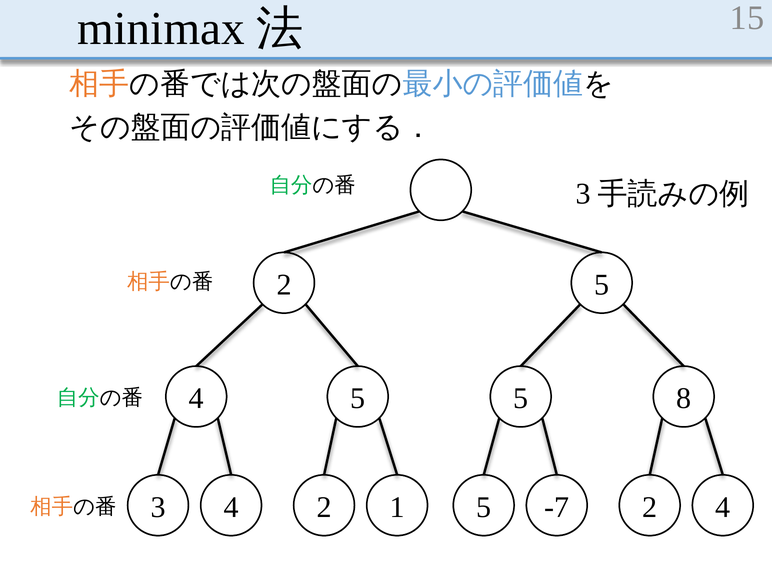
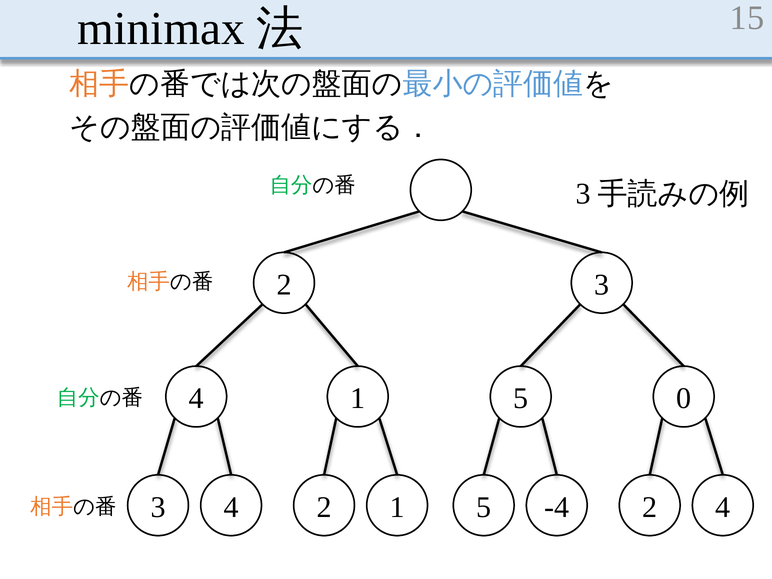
2 5: 5 -> 3 (602, 285)
4 5: 5 -> 1 (358, 399)
8: 8 -> 0 (684, 399)
-7: -7 -> -4 (557, 507)
